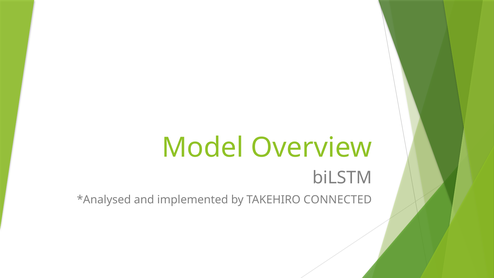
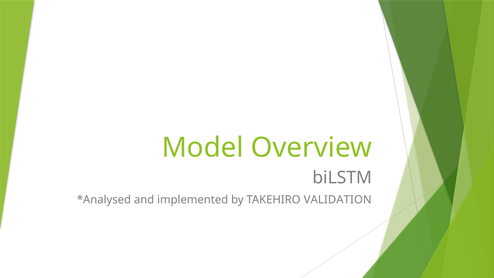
CONNECTED: CONNECTED -> VALIDATION (338, 200)
